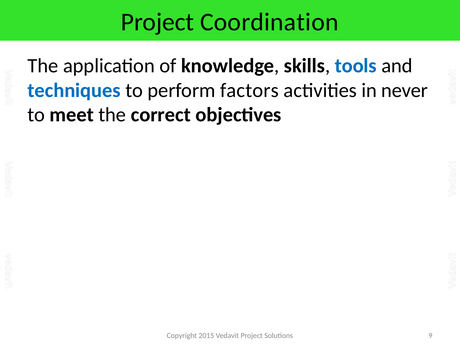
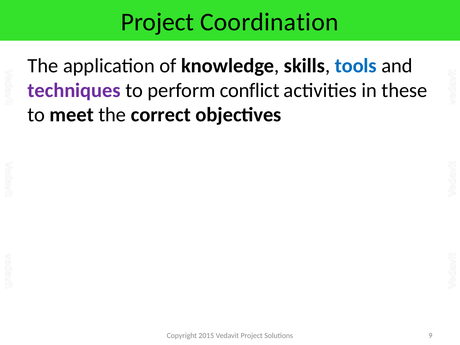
techniques colour: blue -> purple (74, 90)
factors: factors -> conflict (250, 90)
never: never -> these (404, 90)
